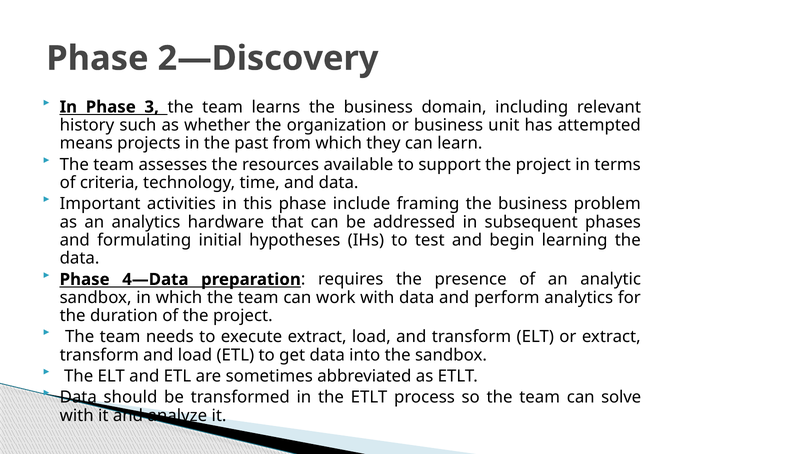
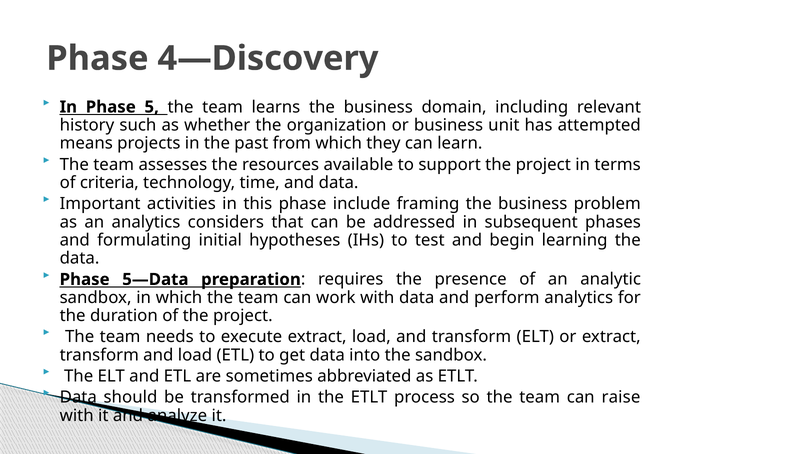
2—Discovery: 2—Discovery -> 4—Discovery (268, 58)
3: 3 -> 5 (152, 107)
hardware: hardware -> considers (226, 222)
4—Data: 4—Data -> 5—Data (155, 279)
solve: solve -> raise (621, 397)
